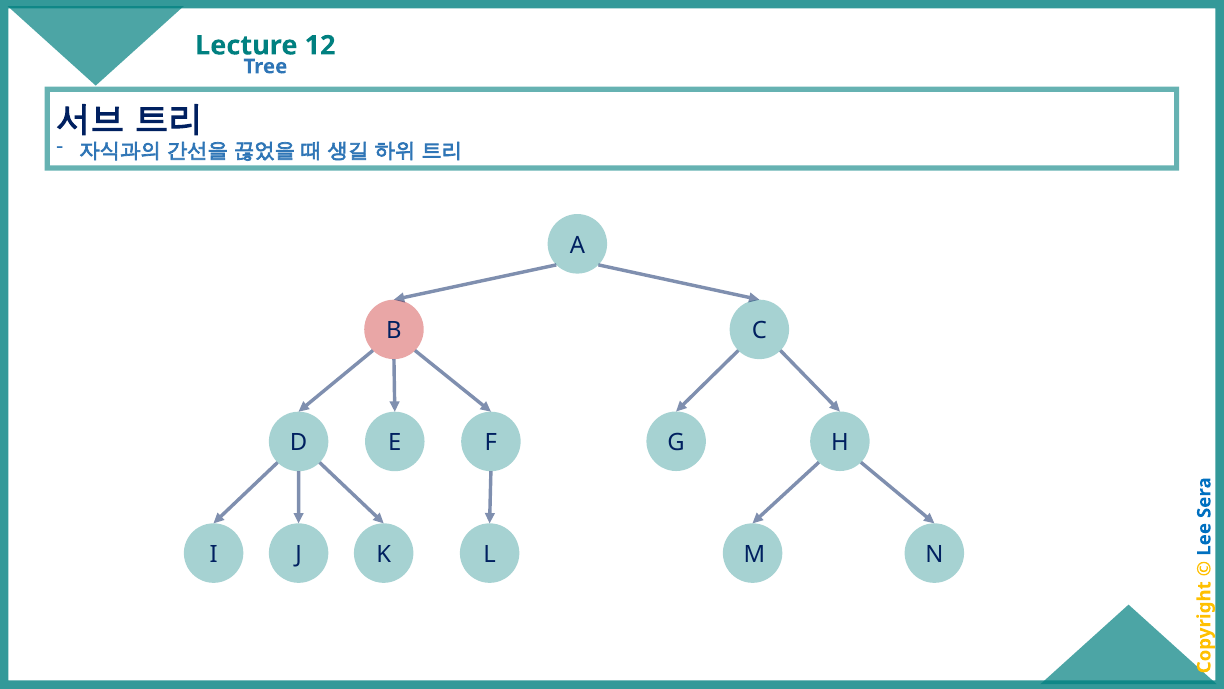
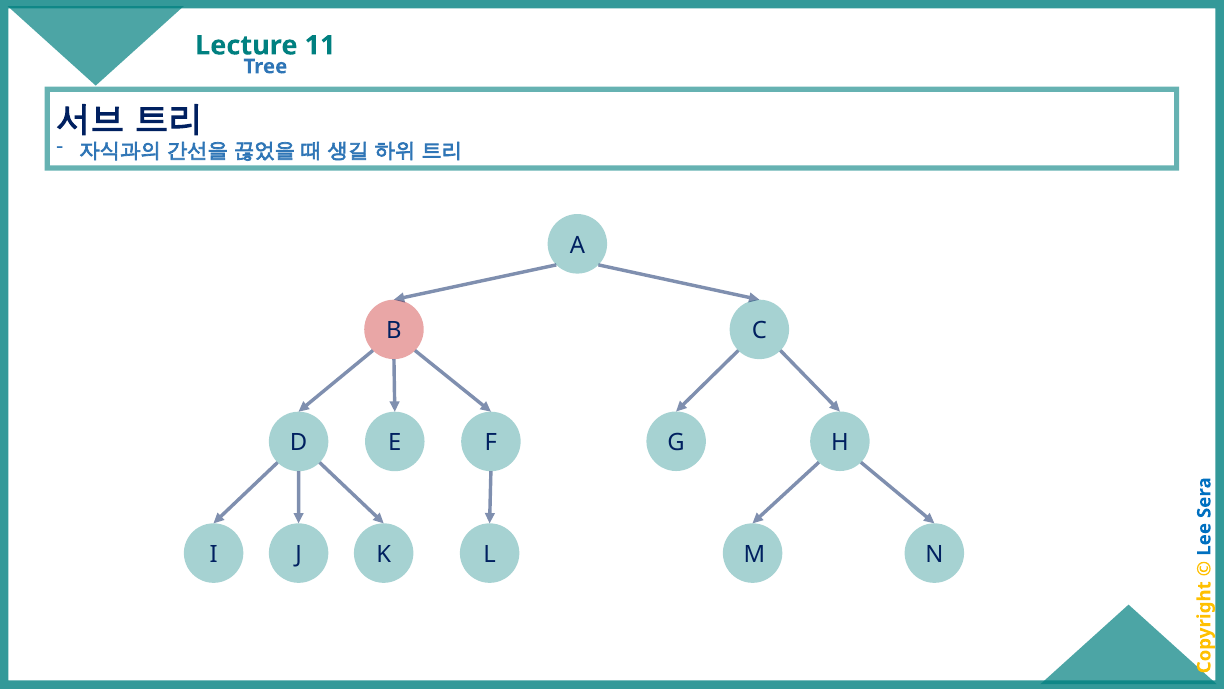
12: 12 -> 11 (320, 45)
